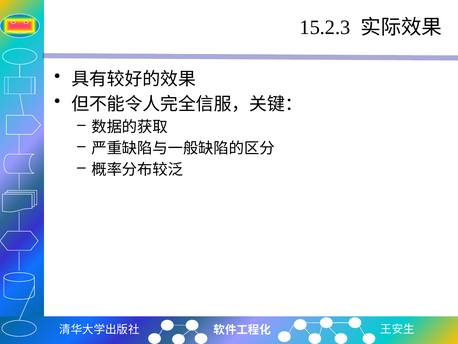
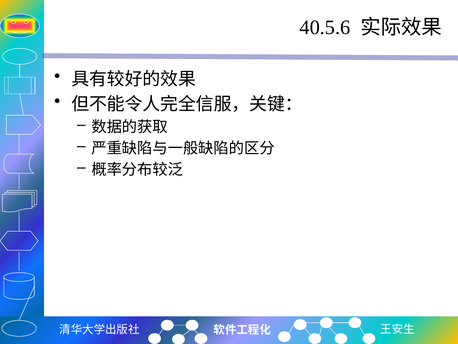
15.2.3: 15.2.3 -> 40.5.6 (325, 27)
